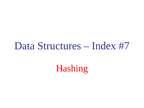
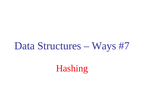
Index: Index -> Ways (104, 46)
